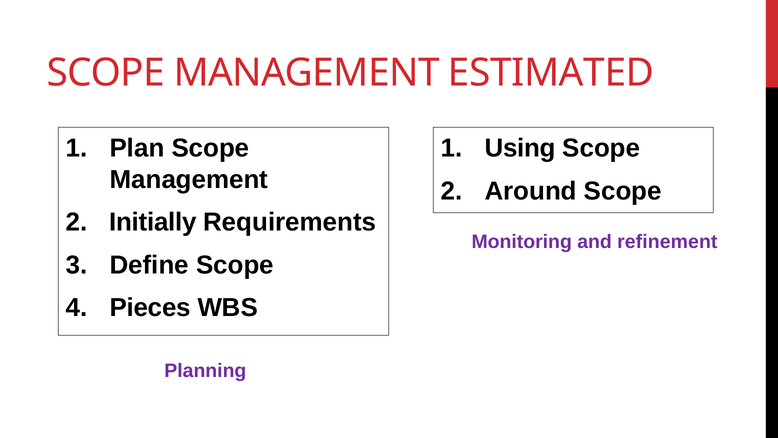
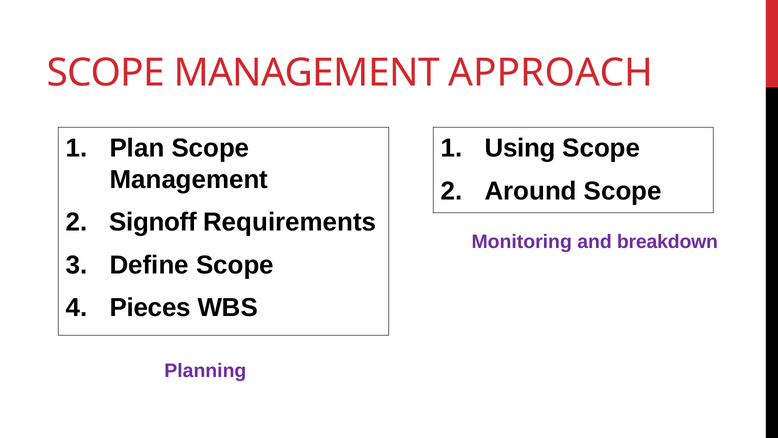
ESTIMATED: ESTIMATED -> APPROACH (551, 73)
Initially: Initially -> Signoff (153, 222)
refinement: refinement -> breakdown (667, 242)
